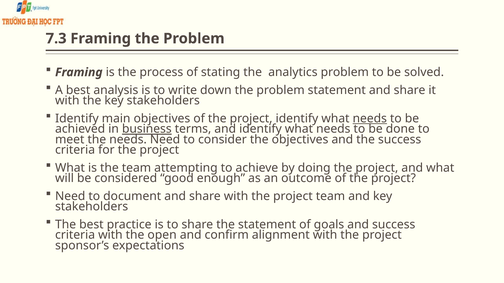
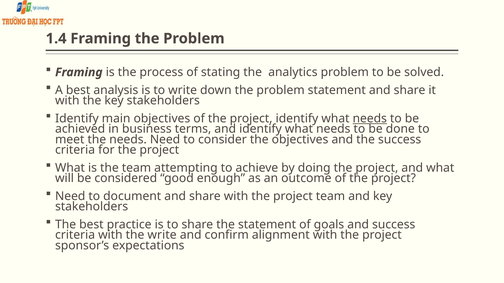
7.3: 7.3 -> 1.4 (56, 39)
business underline: present -> none (147, 129)
the open: open -> write (162, 235)
